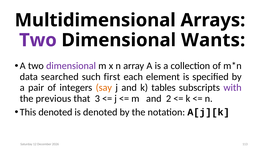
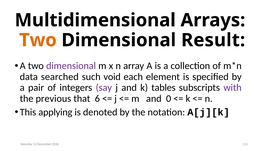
Two colour: purple -> orange (38, 40)
Wants: Wants -> Result (213, 40)
first: first -> void (112, 77)
say colour: orange -> purple (104, 87)
3: 3 -> 6 (97, 98)
2: 2 -> 0 (169, 98)
This denoted: denoted -> applying (55, 112)
